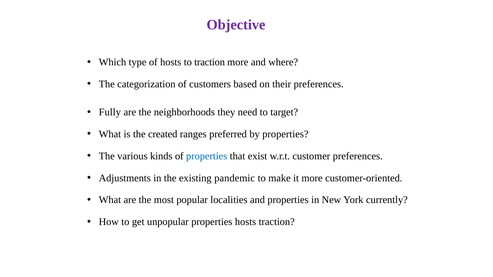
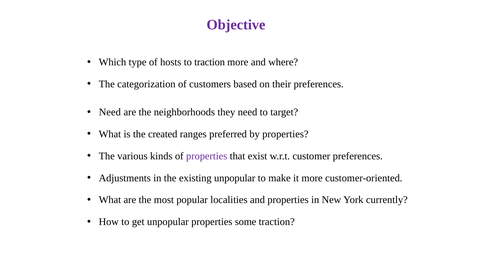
Fully: Fully -> Need (110, 112)
properties colour: blue -> purple (207, 156)
existing pandemic: pandemic -> unpopular (235, 178)
properties hosts: hosts -> some (246, 222)
